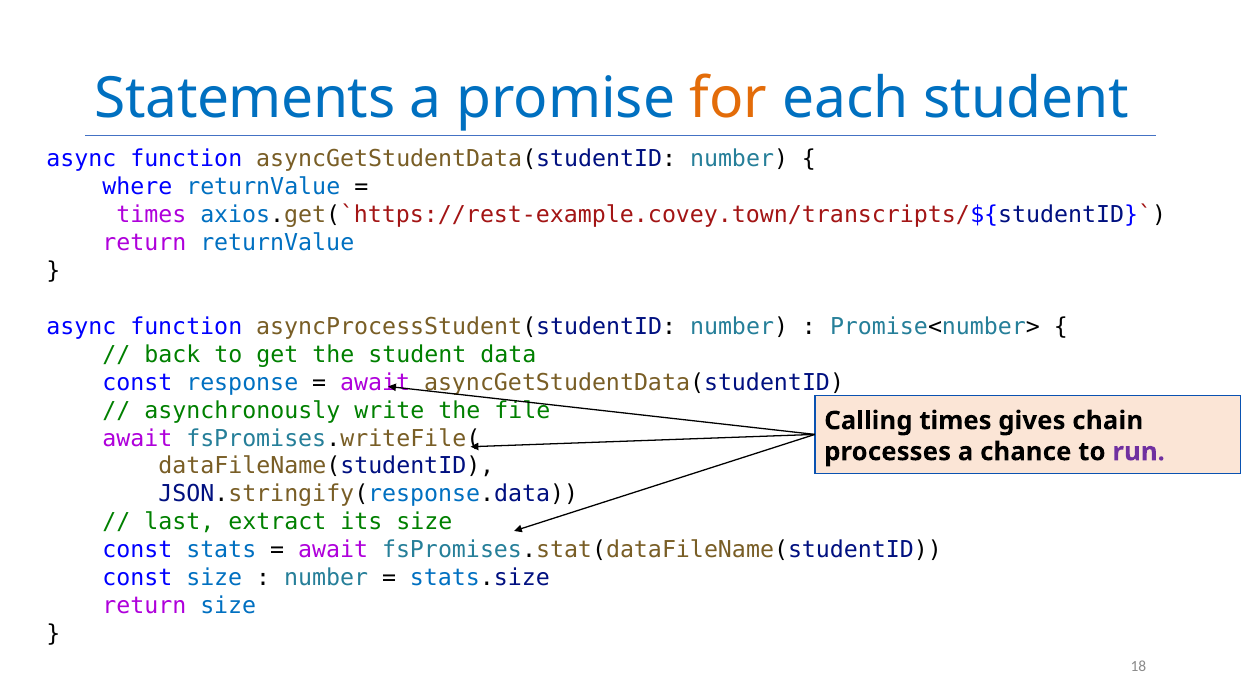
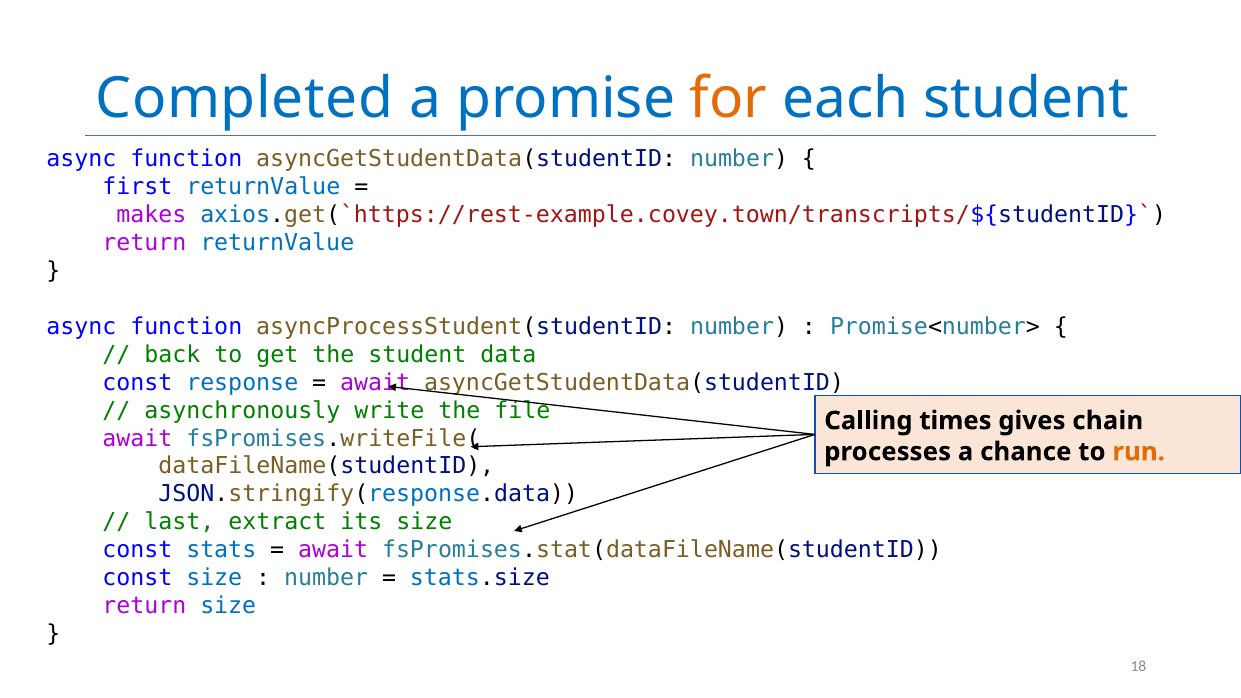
Statements: Statements -> Completed (244, 99)
where: where -> first (137, 187)
times: times -> makes (151, 215)
run colour: purple -> orange (1139, 452)
